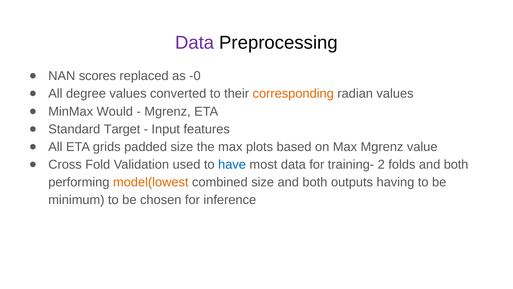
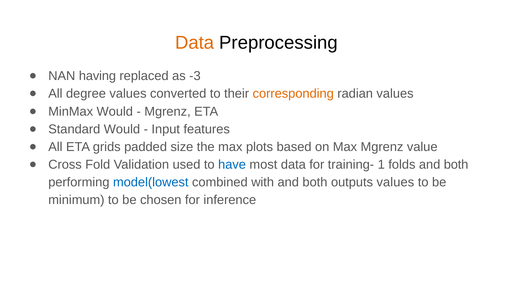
Data colour: purple -> orange (195, 43)
scores: scores -> having (97, 76)
-0: -0 -> -3 (195, 76)
Standard Target: Target -> Would (122, 129)
2: 2 -> 1 (381, 164)
model(lowest colour: orange -> blue (151, 182)
combined size: size -> with (263, 182)
outputs having: having -> values (395, 182)
